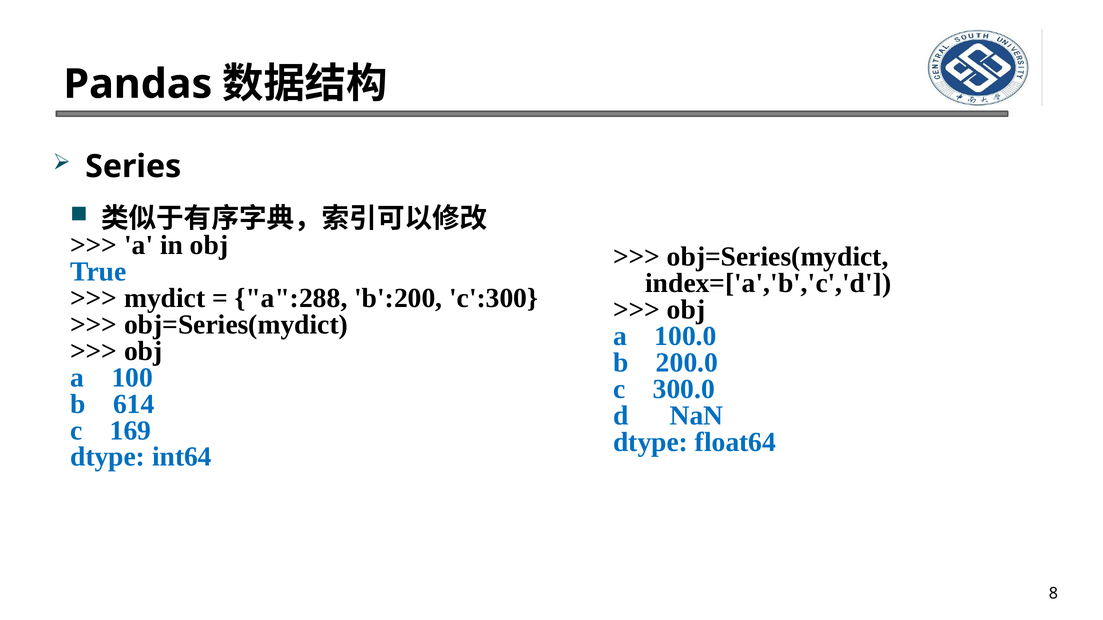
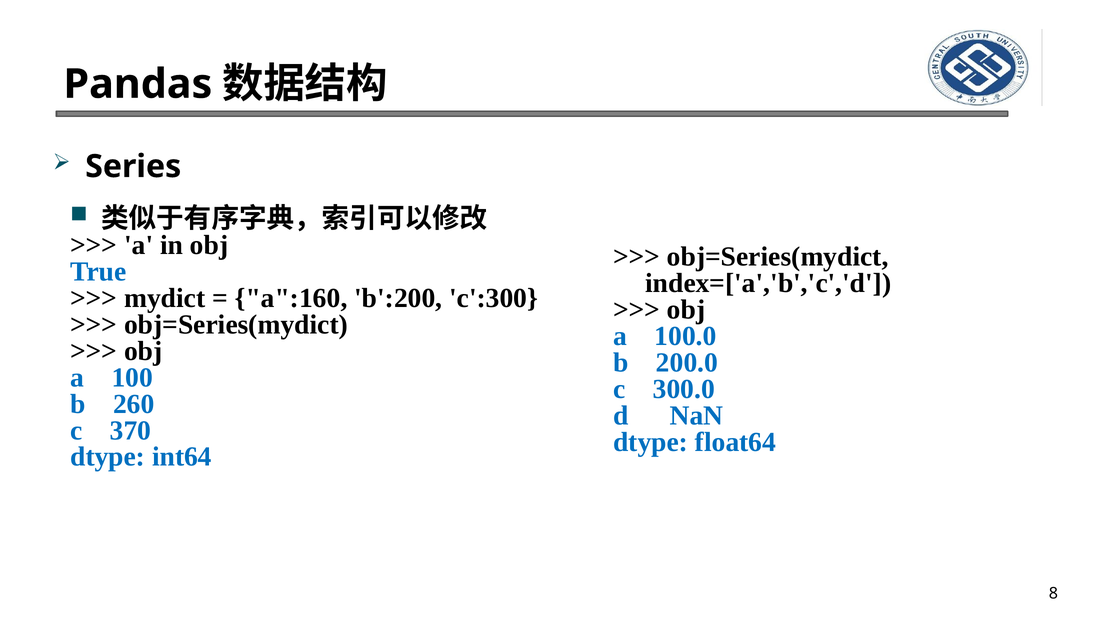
a":288: a":288 -> a":160 (291, 298)
614: 614 -> 260 (134, 404)
169: 169 -> 370 (131, 431)
